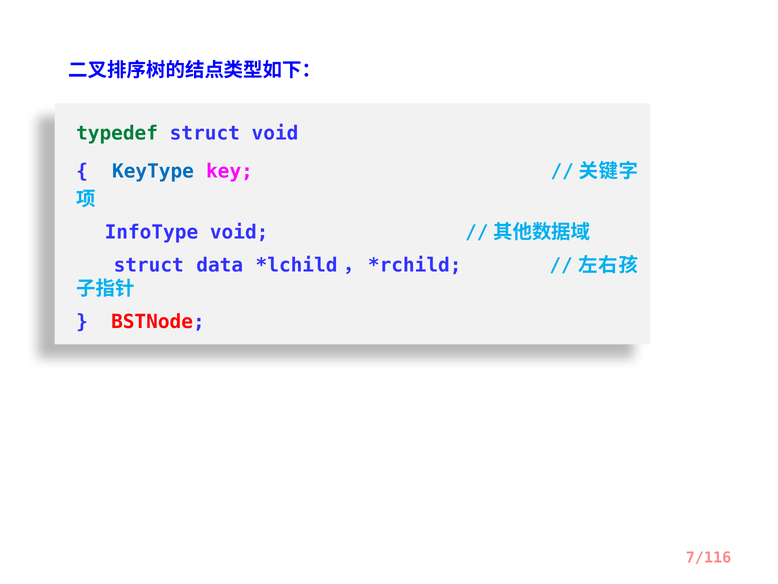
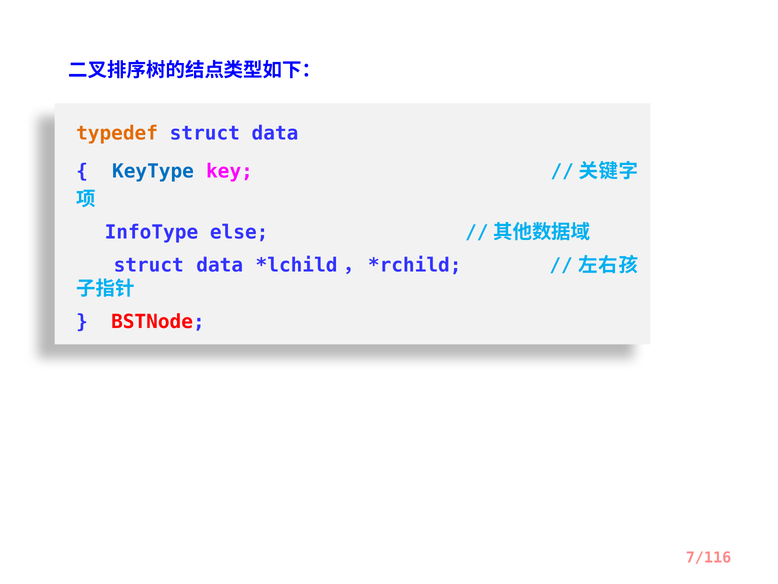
typedef colour: green -> orange (117, 133)
void: void -> data (275, 133)
InfoType void: void -> else (239, 232)
